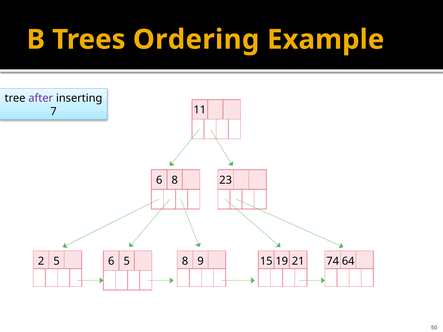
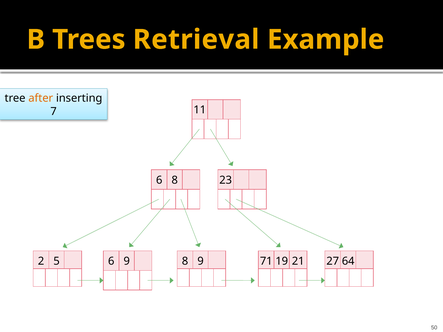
Ordering: Ordering -> Retrieval (196, 40)
after colour: purple -> orange (41, 98)
6 5: 5 -> 9 (127, 261)
15: 15 -> 71 (266, 261)
74: 74 -> 27 (333, 261)
